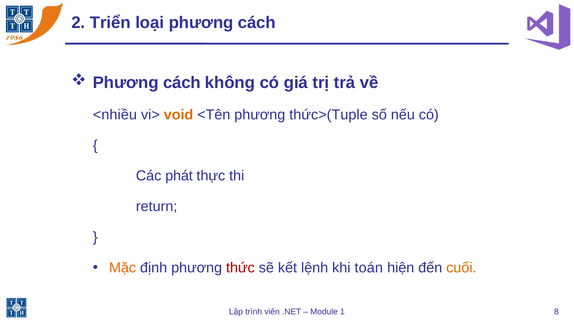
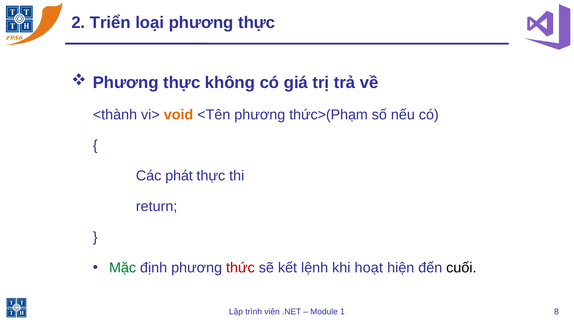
loại phương cách: cách -> thực (257, 23)
cách: cách -> thực (182, 83)
<nhiều: <nhiều -> <thành (115, 115)
thức>(Tuple: thức>(Tuple -> thức>(Phạm (329, 115)
Mặc colour: orange -> green (123, 268)
toán: toán -> hoạt (369, 268)
cuối colour: orange -> black (461, 268)
